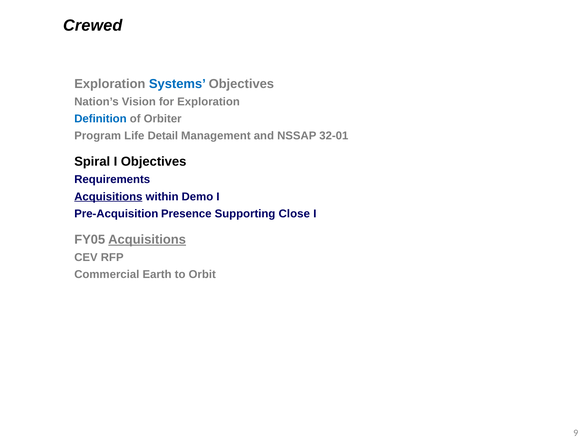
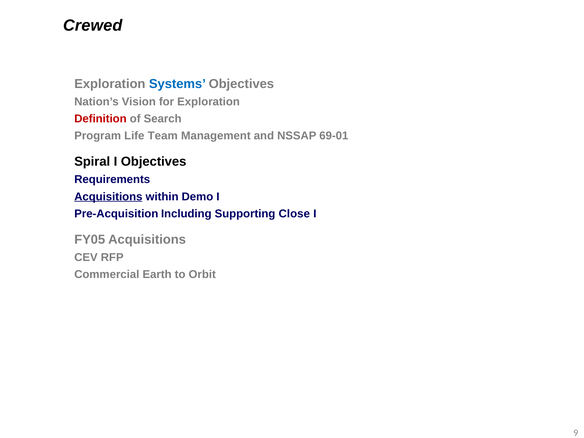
Definition colour: blue -> red (100, 119)
Orbiter: Orbiter -> Search (163, 119)
Detail: Detail -> Team (163, 136)
32-01: 32-01 -> 69-01 (334, 136)
Presence: Presence -> Including (186, 214)
Acquisitions underline: present -> none (147, 240)
